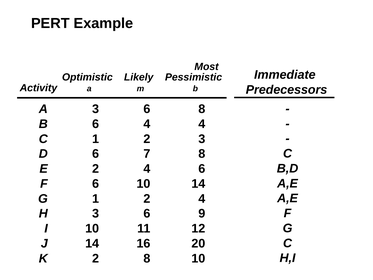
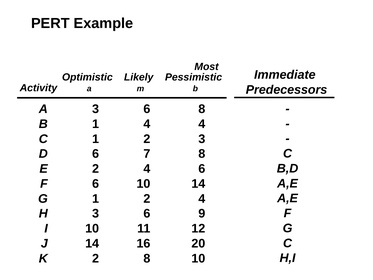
B 6: 6 -> 1 (96, 124)
